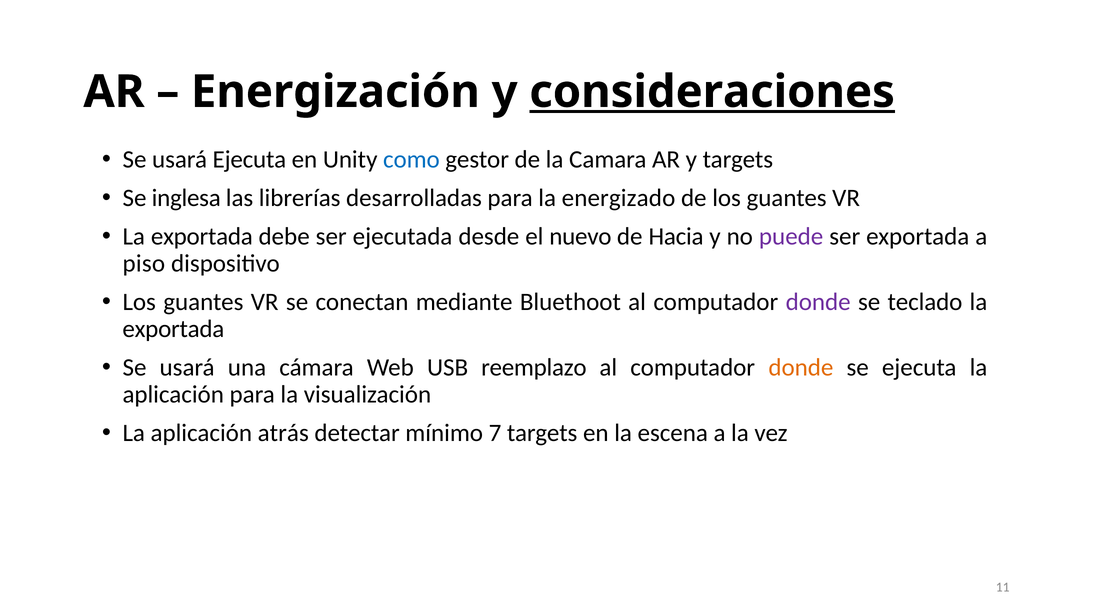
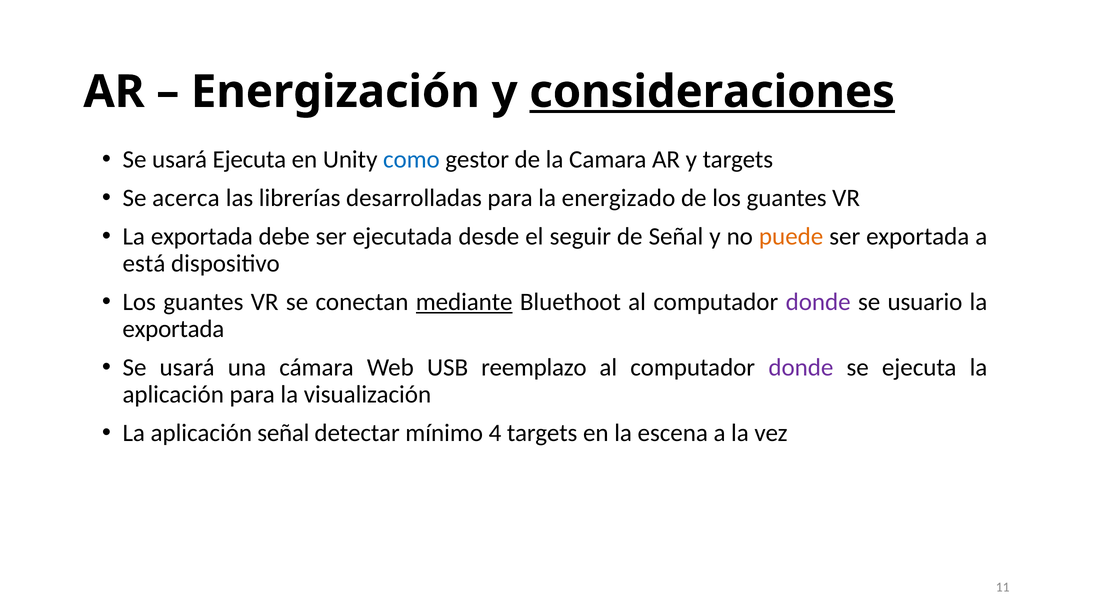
inglesa: inglesa -> acerca (186, 198)
nuevo: nuevo -> seguir (580, 236)
de Hacia: Hacia -> Señal (676, 236)
puede colour: purple -> orange (791, 236)
piso: piso -> está (144, 263)
mediante underline: none -> present (464, 302)
teclado: teclado -> usuario (925, 302)
donde colour: orange -> purple (801, 367)
aplicación atrás: atrás -> señal (283, 433)
7: 7 -> 4 (495, 433)
